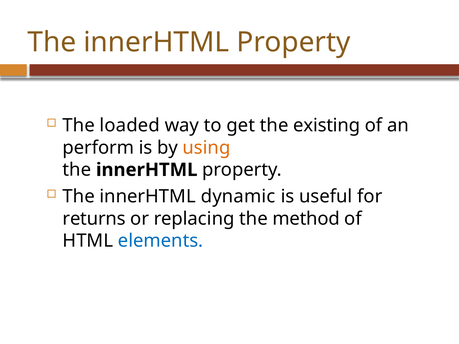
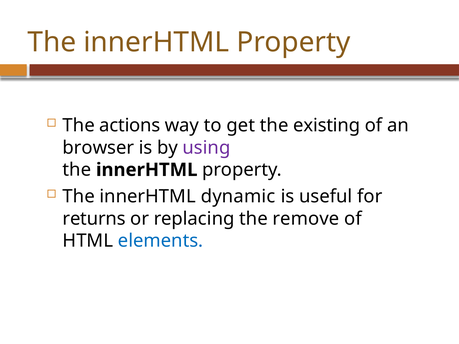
loaded: loaded -> actions (130, 126)
perform: perform -> browser (98, 148)
using colour: orange -> purple (206, 148)
method: method -> remove (306, 219)
